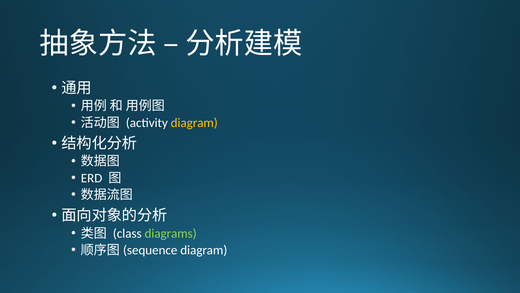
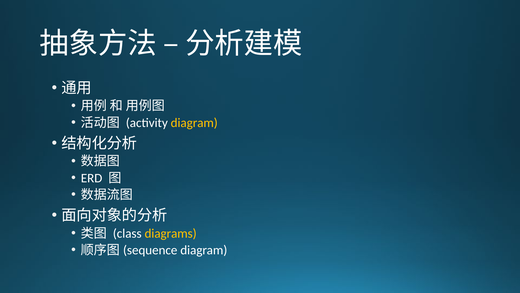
diagrams colour: light green -> yellow (171, 233)
